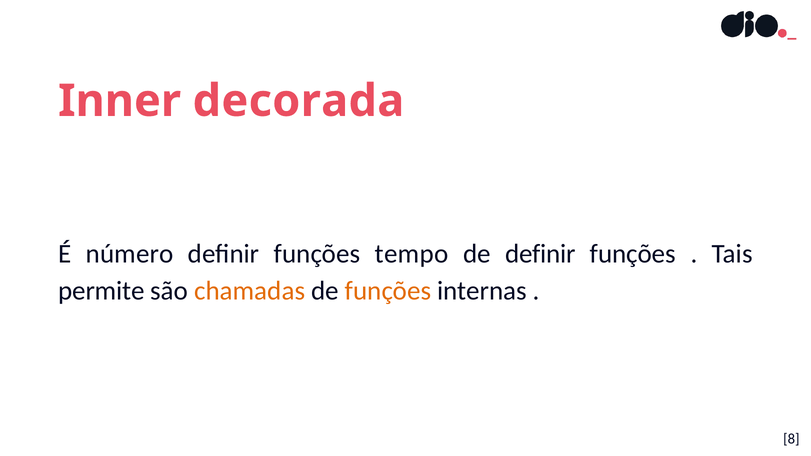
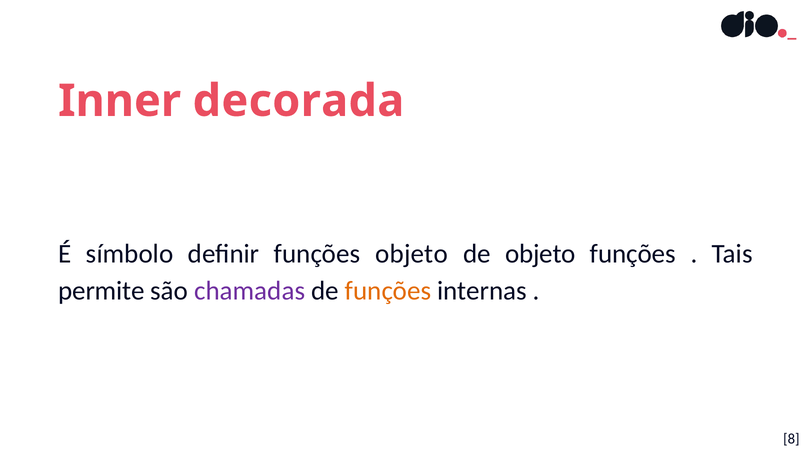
número: número -> símbolo (130, 254)
funções tempo: tempo -> objeto (412, 254)
de definir: definir -> objeto (540, 254)
chamadas colour: orange -> purple (250, 291)
